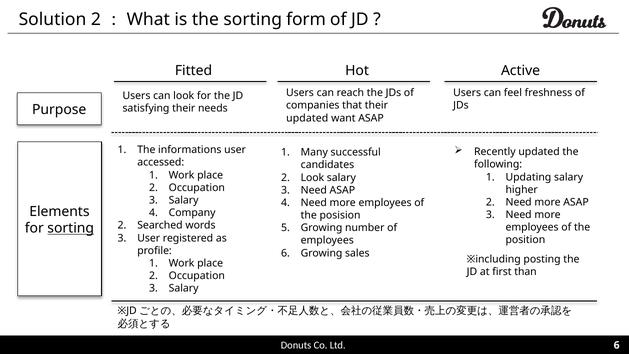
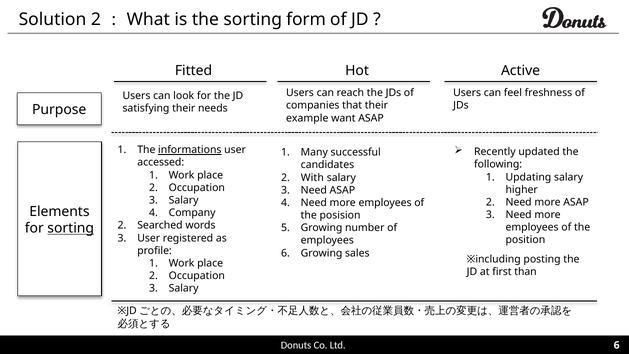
updated: updated -> example (307, 118)
informations underline: none -> present (190, 150)
Look: Look -> With (312, 177)
